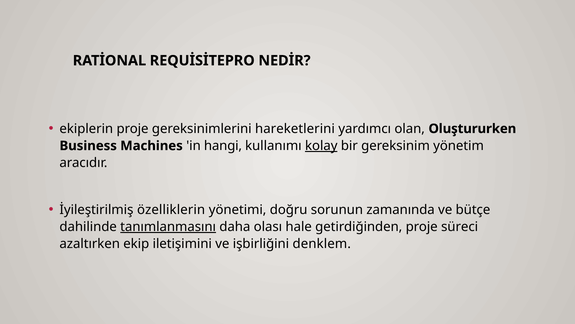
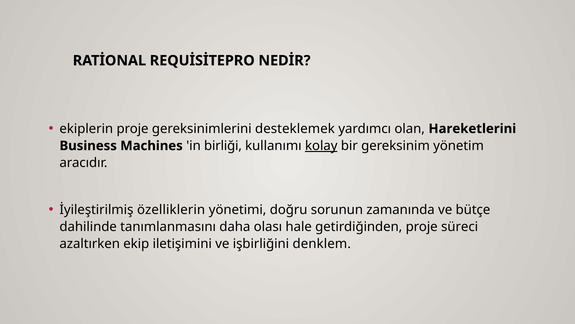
hareketlerini: hareketlerini -> desteklemek (295, 128)
Oluştururken: Oluştururken -> Hareketlerini (472, 128)
hangi: hangi -> birliği (223, 146)
tanımlanmasını underline: present -> none (168, 226)
